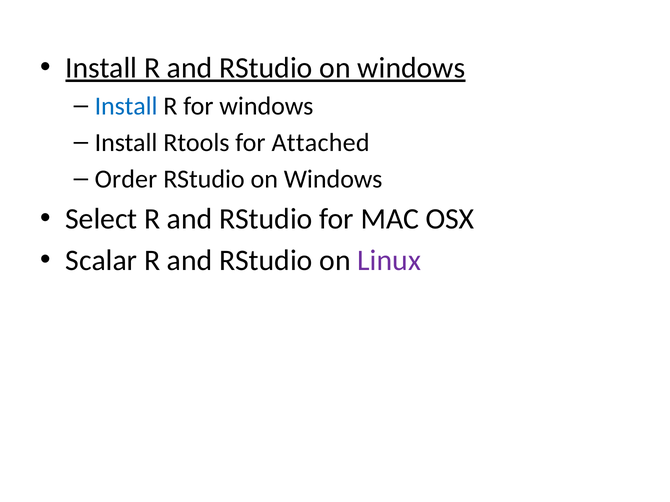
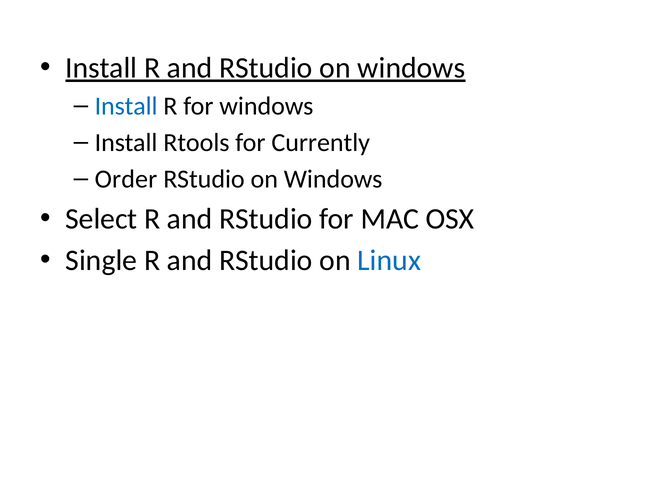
Attached: Attached -> Currently (321, 143)
Scalar: Scalar -> Single (101, 261)
Linux colour: purple -> blue (389, 261)
